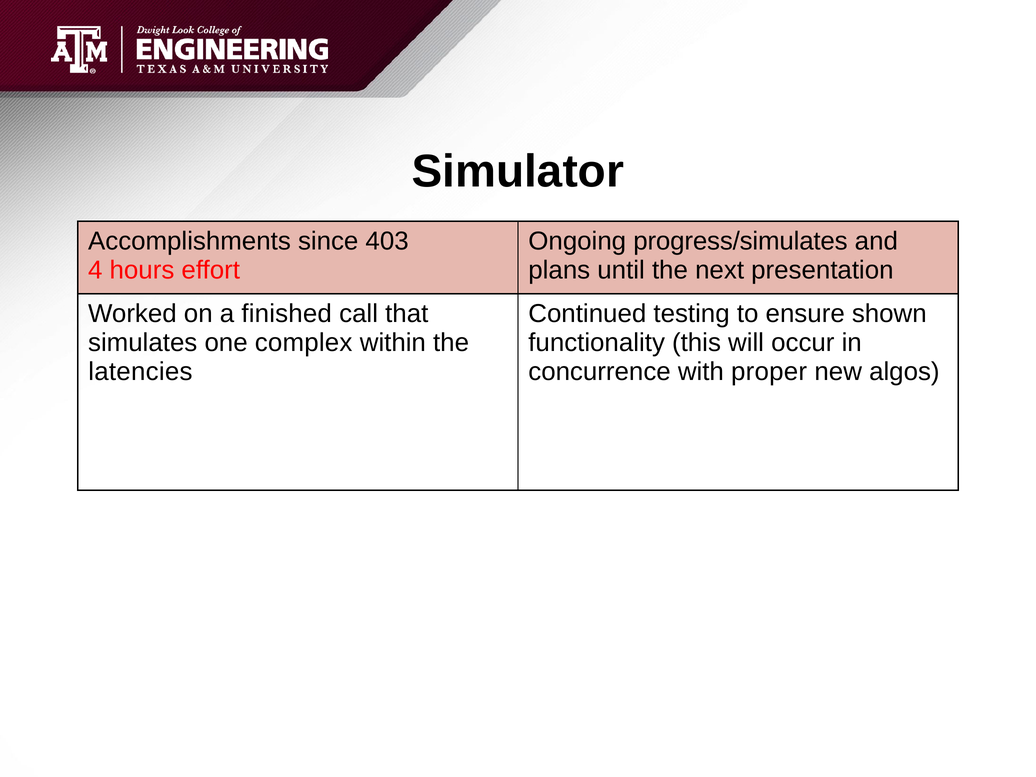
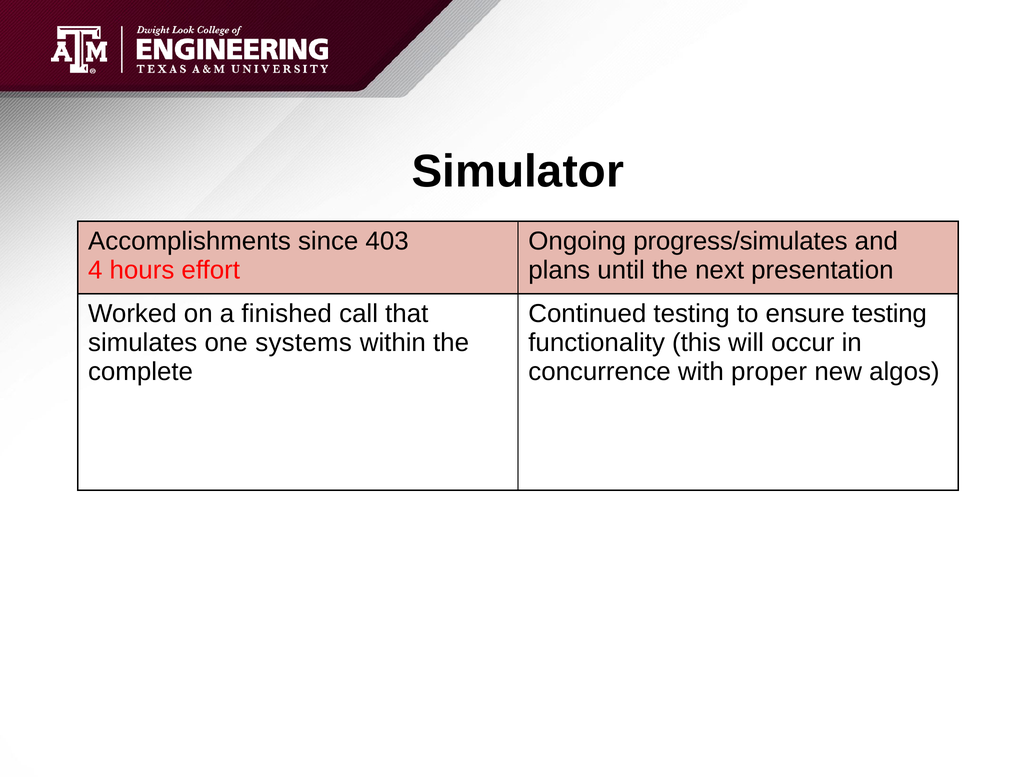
ensure shown: shown -> testing (889, 314)
complex: complex -> systems (304, 343)
latencies: latencies -> complete (141, 372)
